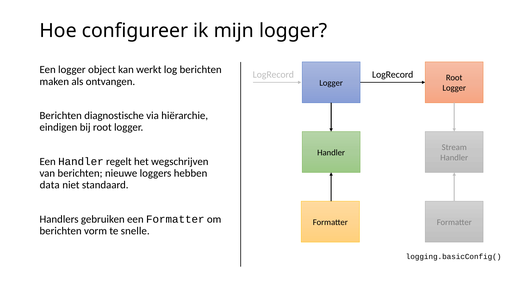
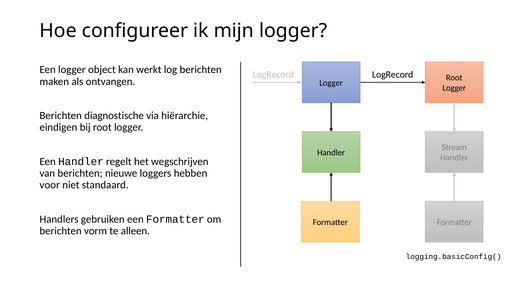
data: data -> voor (50, 185)
snelle: snelle -> alleen (135, 231)
